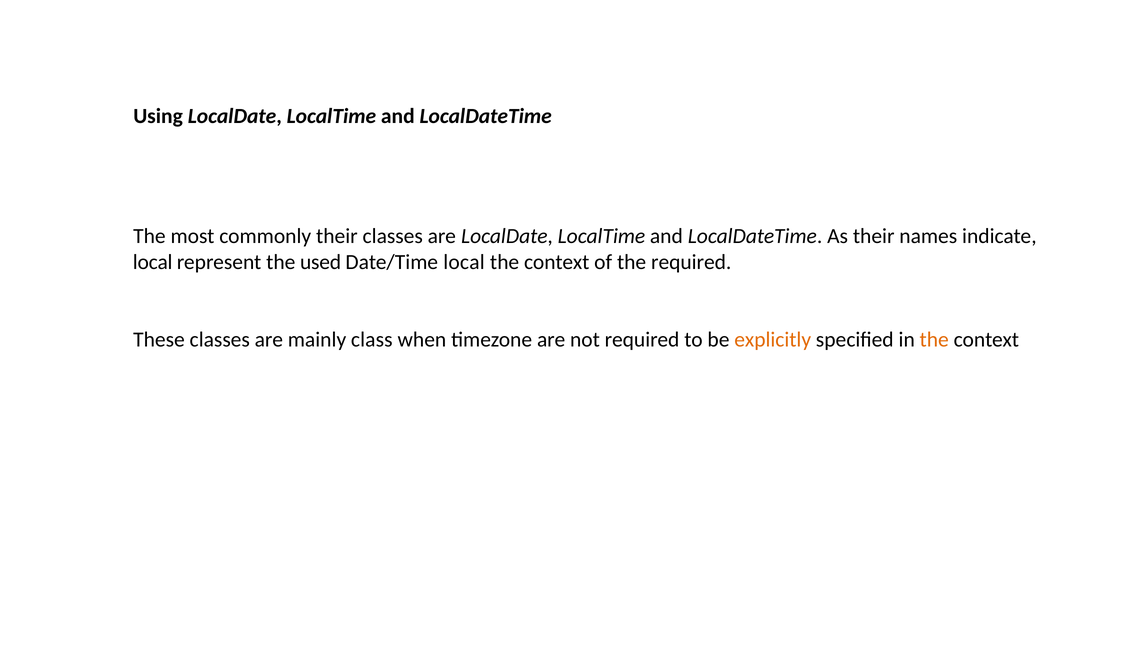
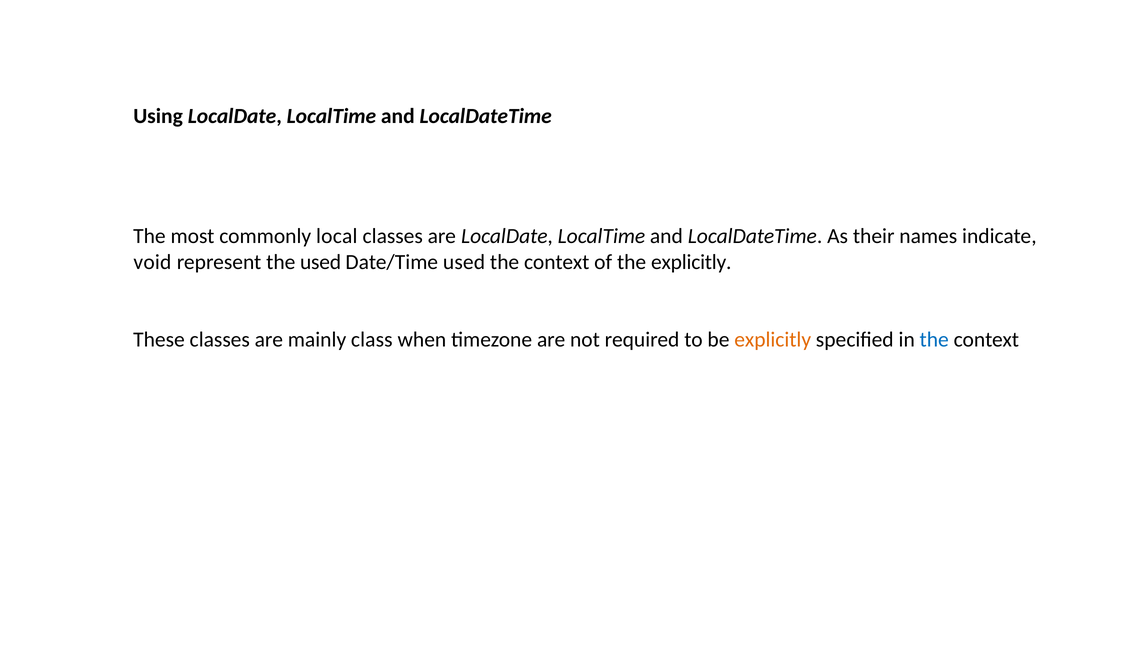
commonly their: their -> local (337, 236)
local: local -> void (152, 262)
Date/Time local: local -> used (464, 262)
the required: required -> explicitly (691, 262)
the colour: orange -> blue (934, 340)
